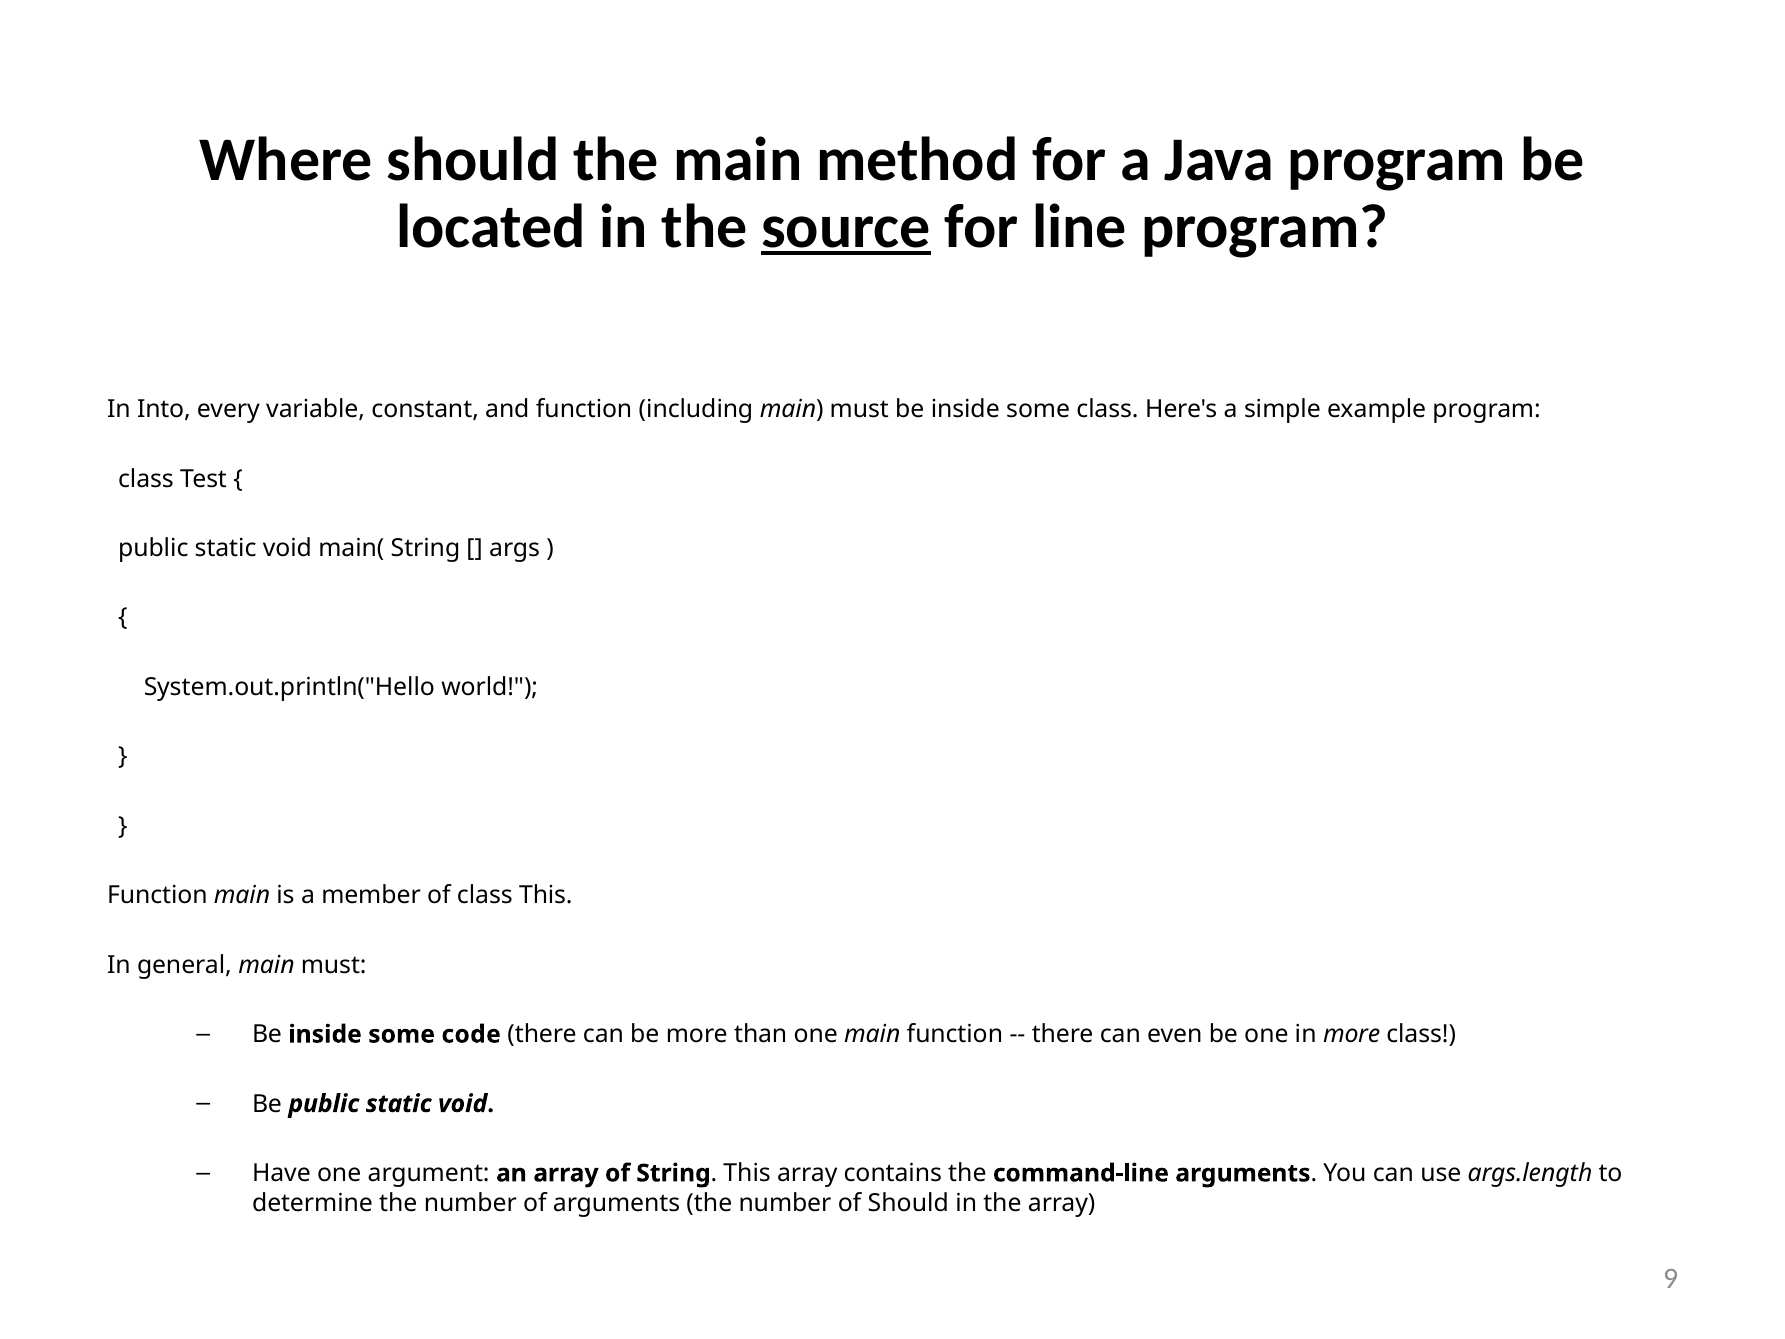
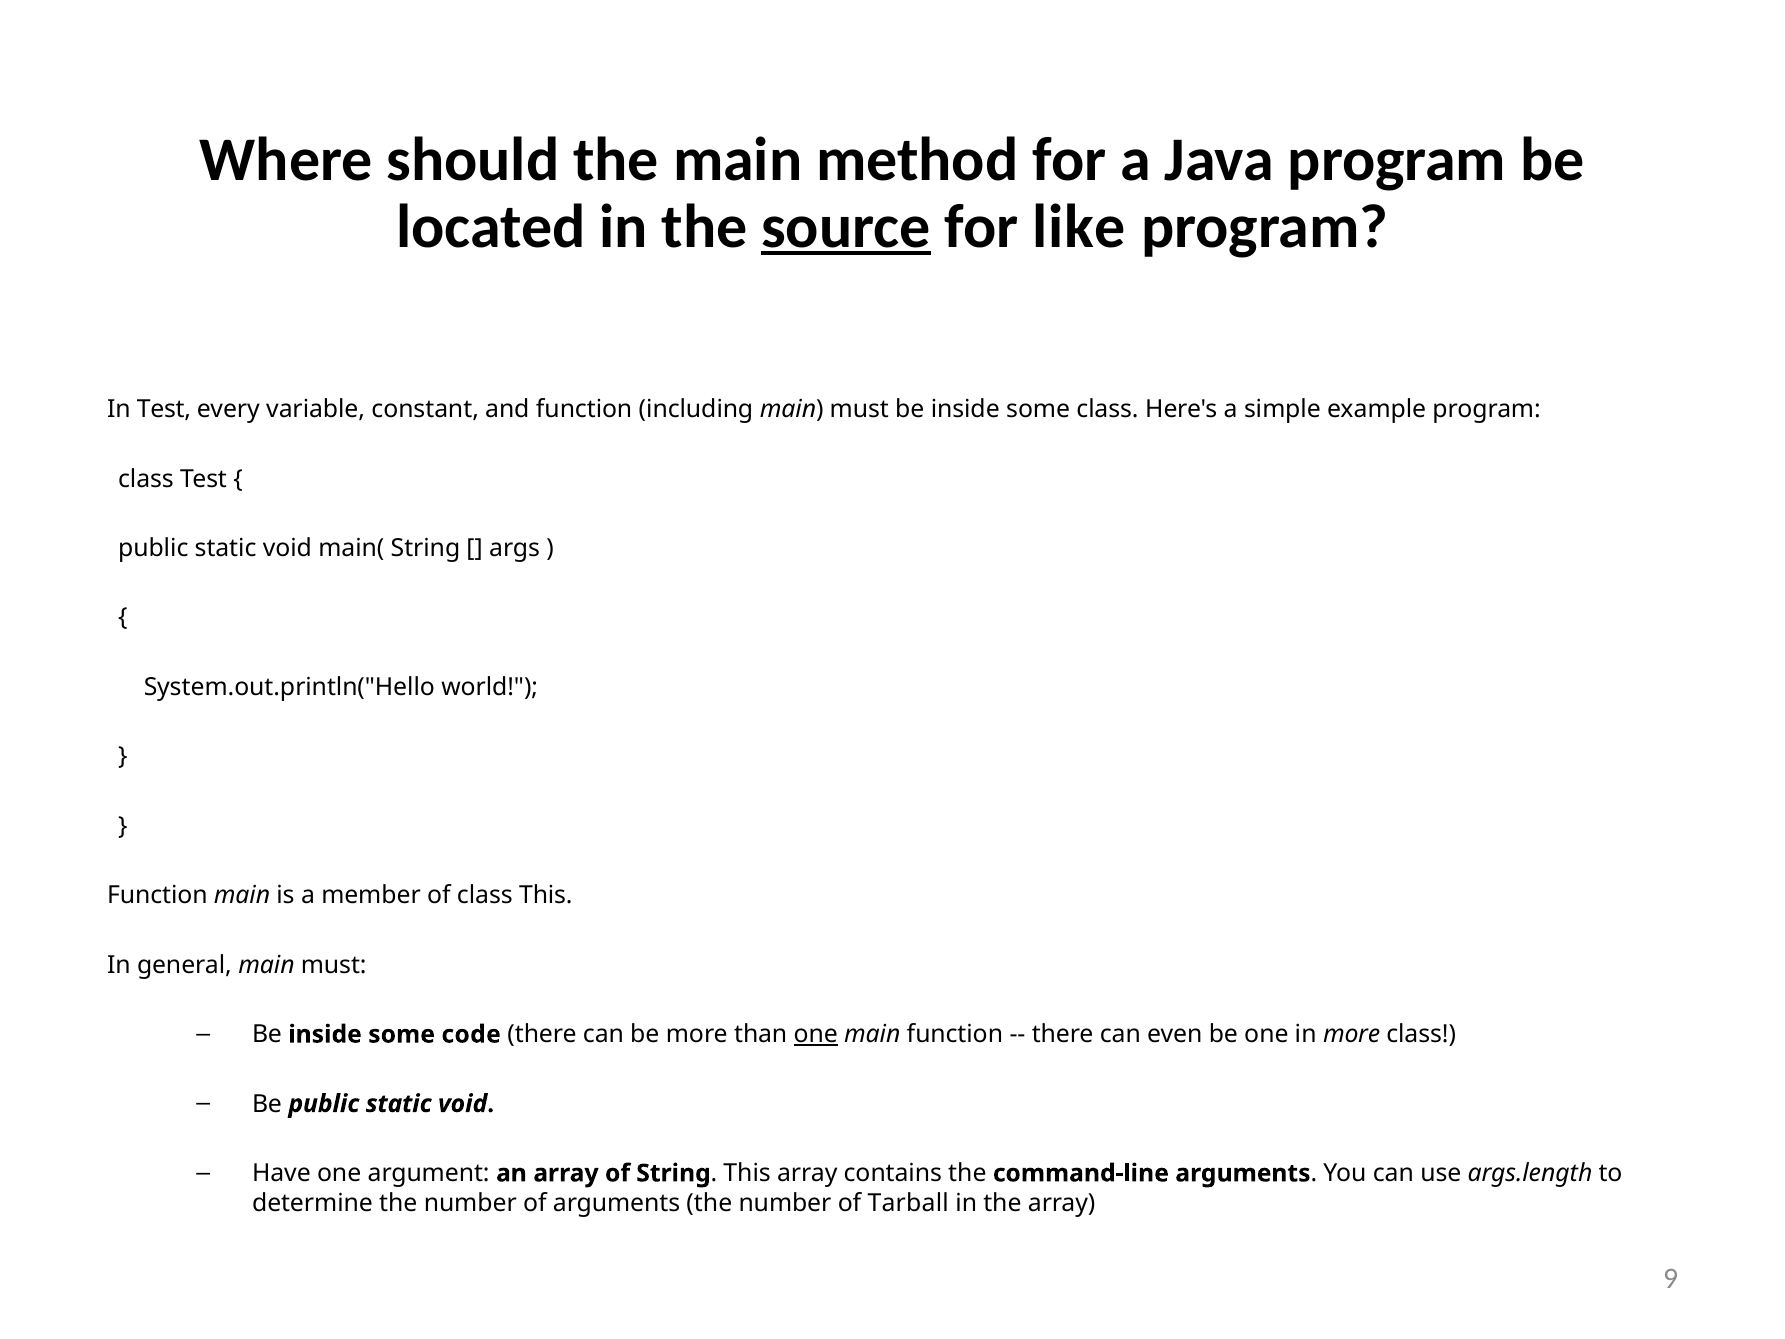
line: line -> like (1080, 227)
In Into: Into -> Test (164, 409)
one underline: none -> present (816, 1034)
of Should: Should -> Tarball (908, 1203)
